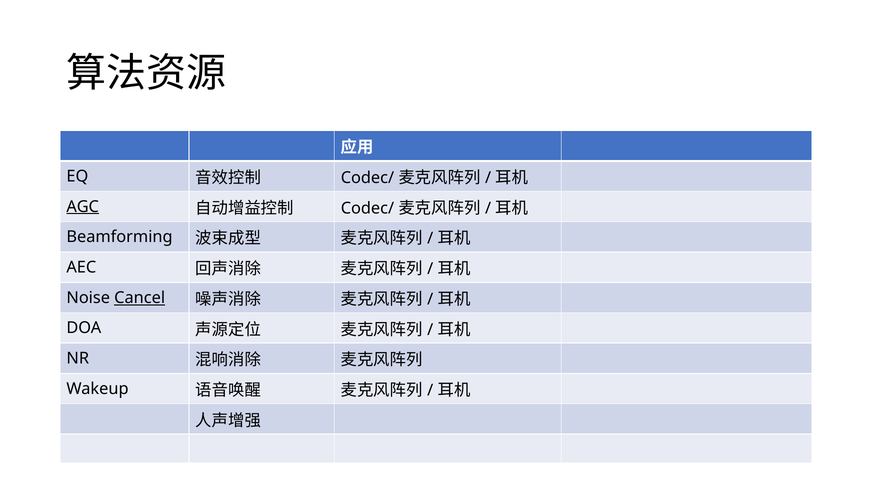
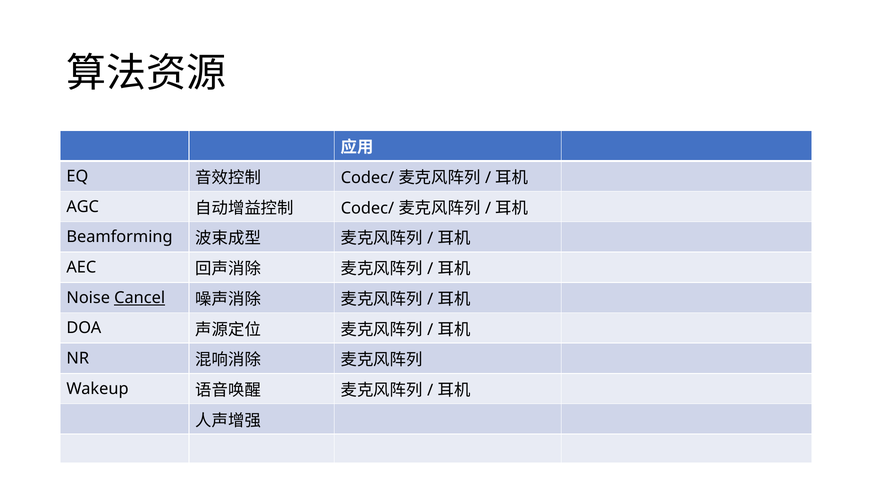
AGC underline: present -> none (83, 206)
